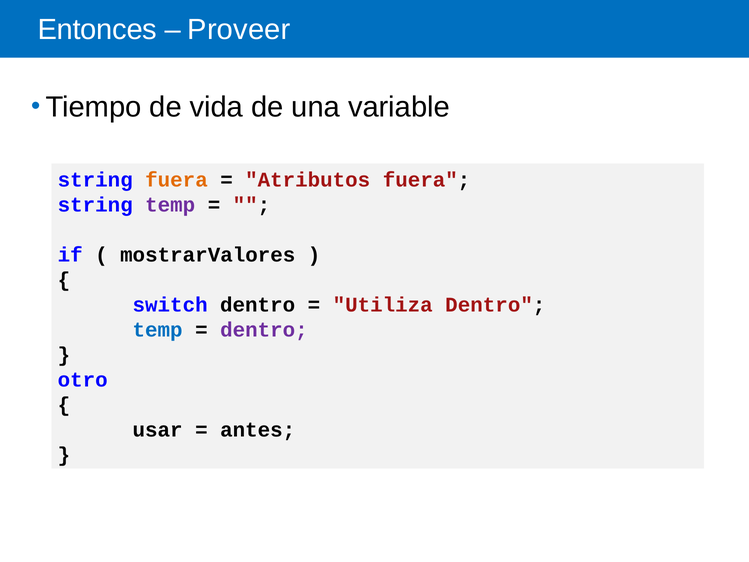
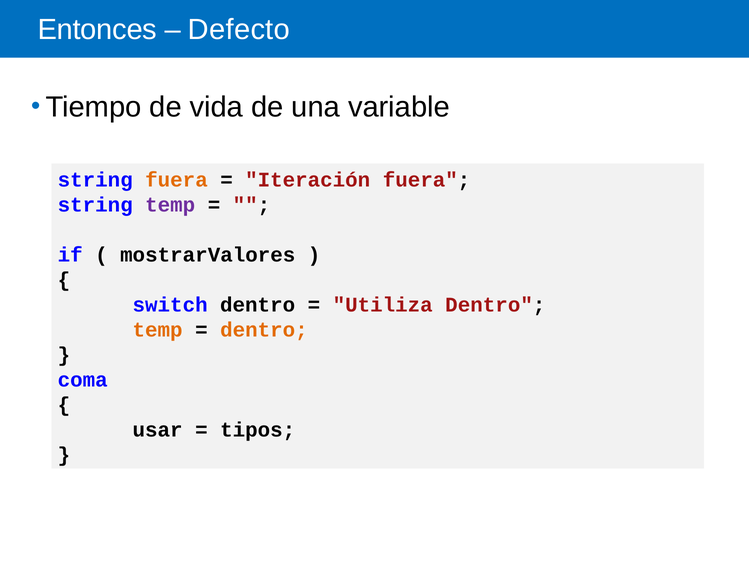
Proveer: Proveer -> Defecto (239, 30)
Atributos: Atributos -> Iteración (308, 180)
temp colour: blue -> orange (158, 330)
dentro colour: purple -> orange (264, 330)
otro: otro -> coma (83, 380)
antes: antes -> tipos (258, 430)
